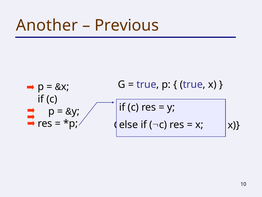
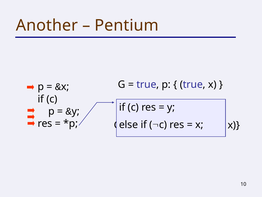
Previous: Previous -> Pentium (127, 25)
